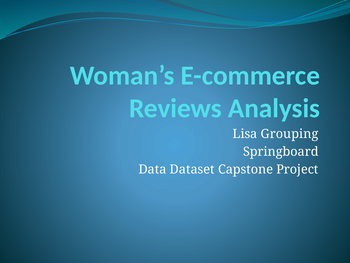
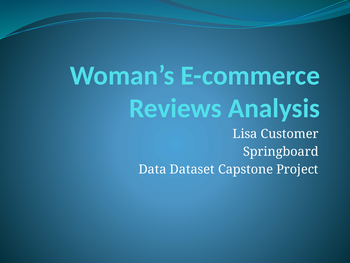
Grouping: Grouping -> Customer (290, 134)
